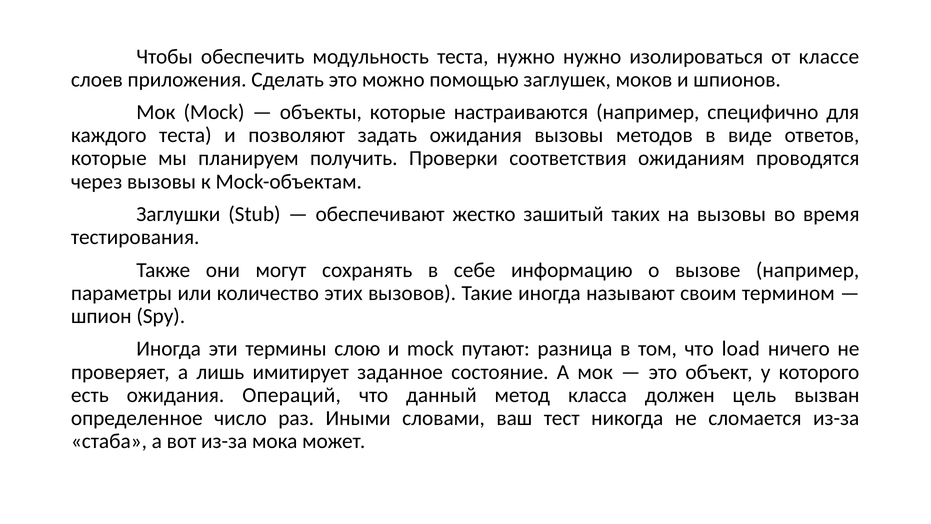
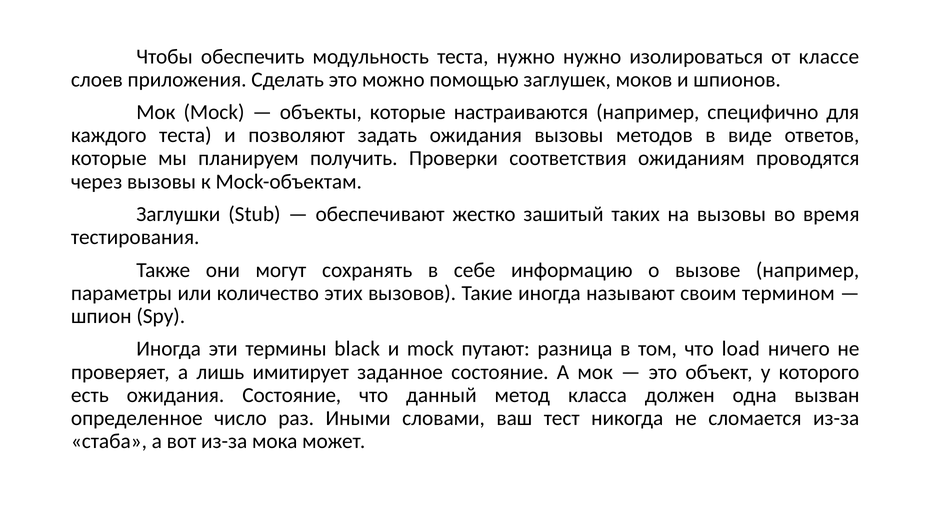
слою: слою -> black (357, 349)
ожидания Операций: Операций -> Состояние (292, 395)
цель: цель -> одна (755, 395)
